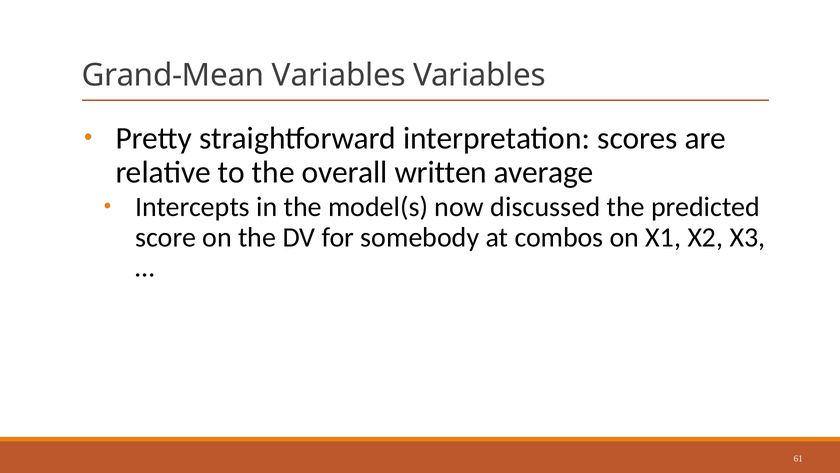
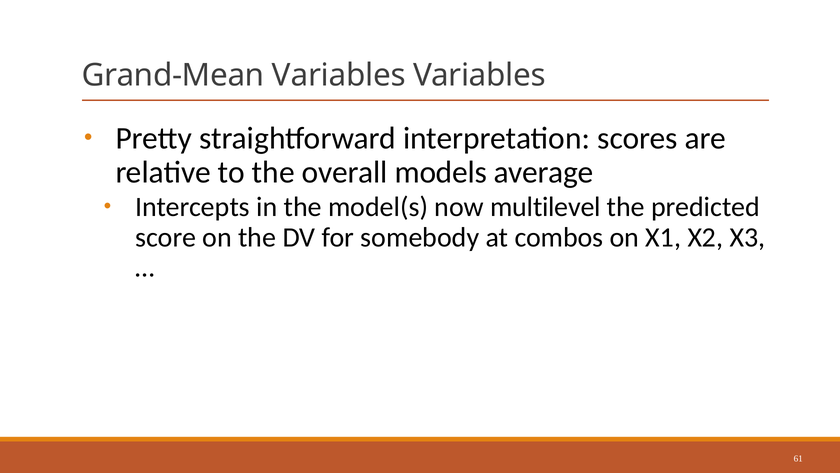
written: written -> models (441, 172)
discussed: discussed -> multilevel (545, 207)
